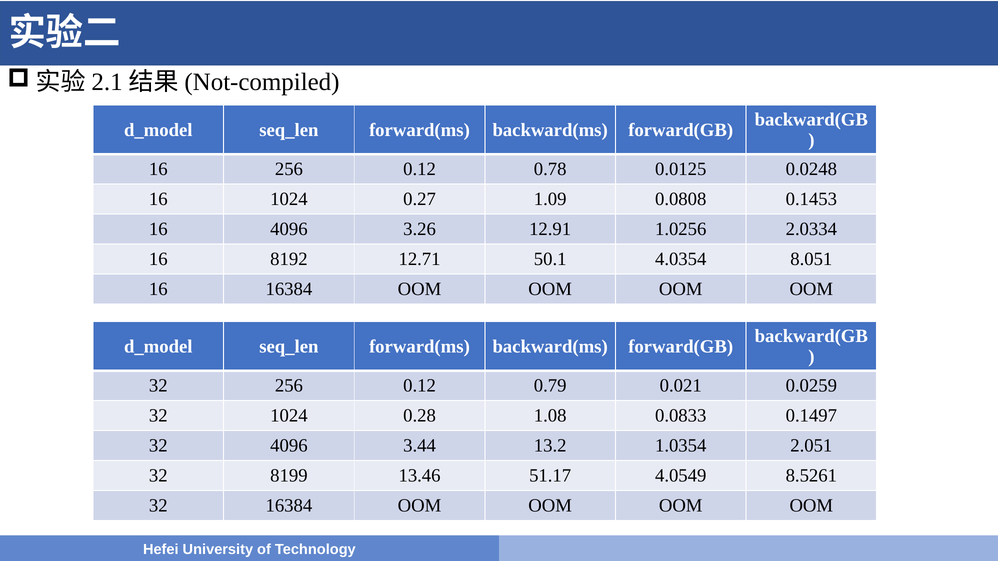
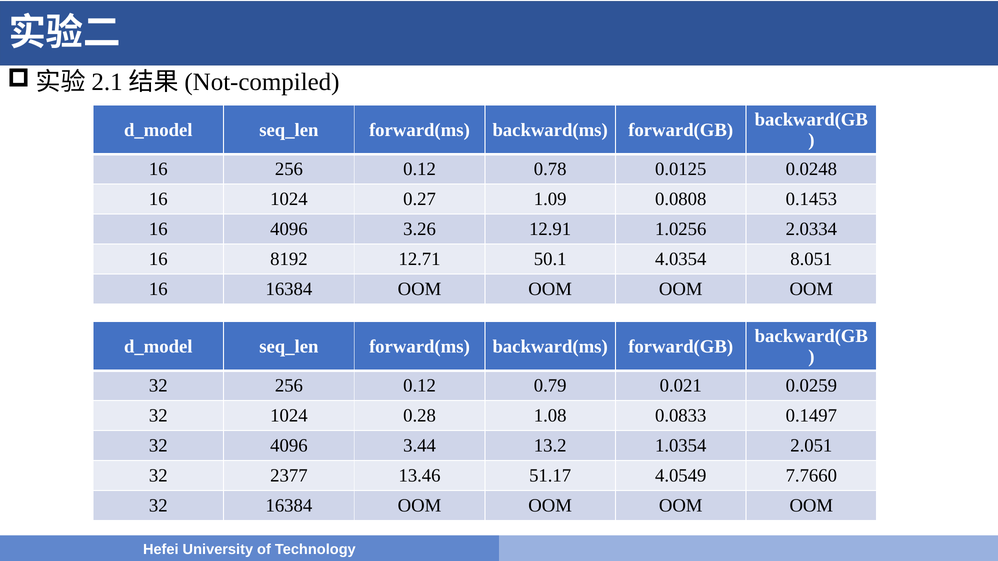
8199: 8199 -> 2377 (289, 476)
8.5261: 8.5261 -> 7.7660 (811, 476)
